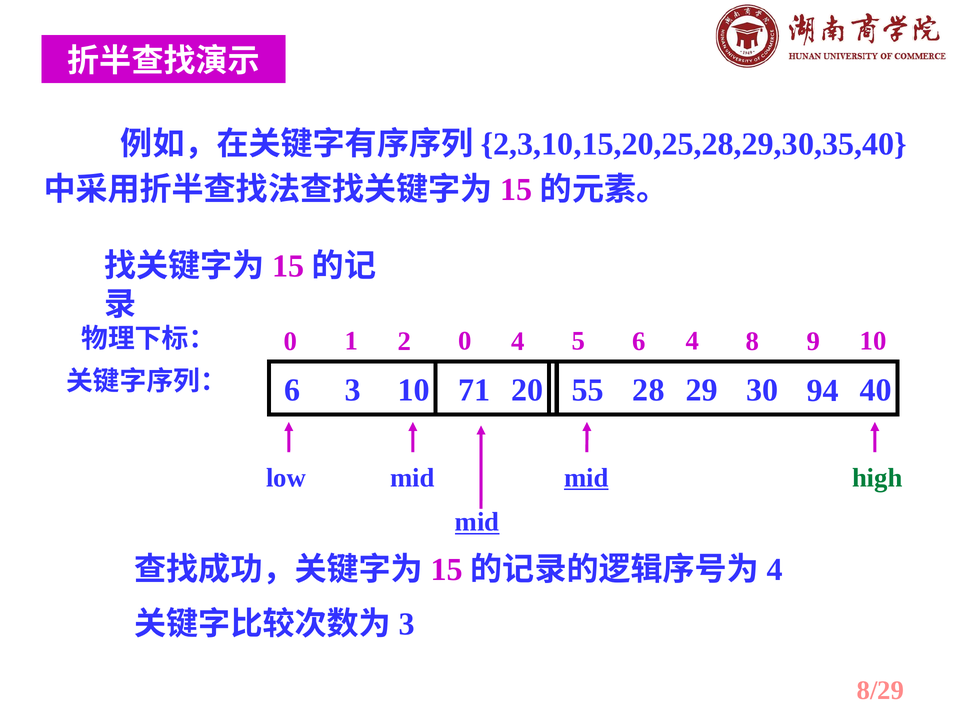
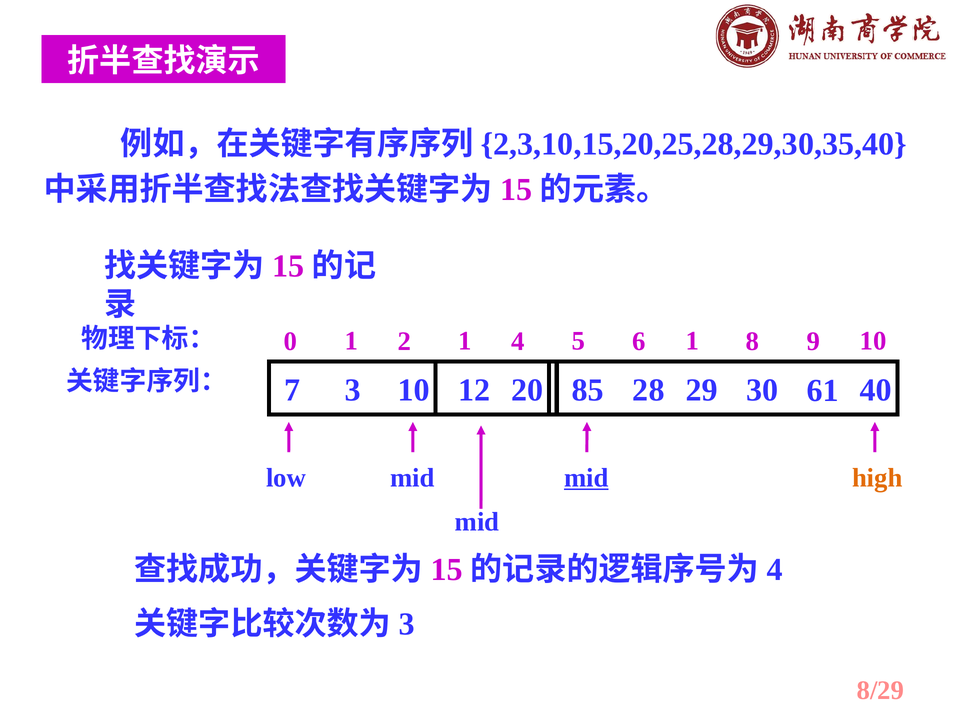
2 0: 0 -> 1 (465, 341)
6 4: 4 -> 1 (692, 341)
6: 6 -> 7 (292, 390)
71: 71 -> 12 (474, 390)
55: 55 -> 85 (588, 390)
94: 94 -> 61 (823, 390)
high colour: green -> orange (877, 478)
mid underline: present -> none (477, 522)
